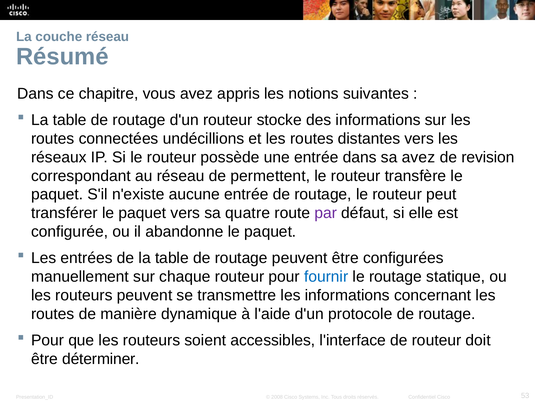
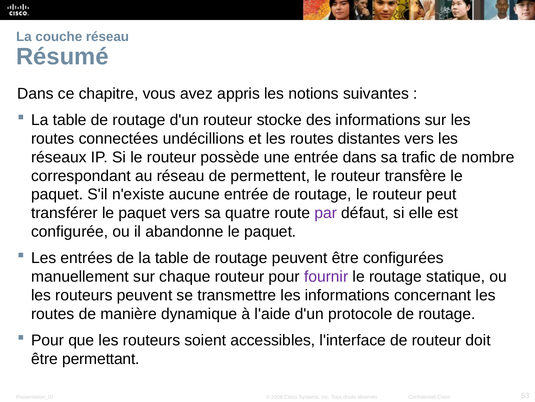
sa avez: avez -> trafic (419, 157)
revision: revision -> nombre (488, 157)
fournir colour: blue -> purple (326, 276)
déterminer: déterminer -> permettant (101, 358)
